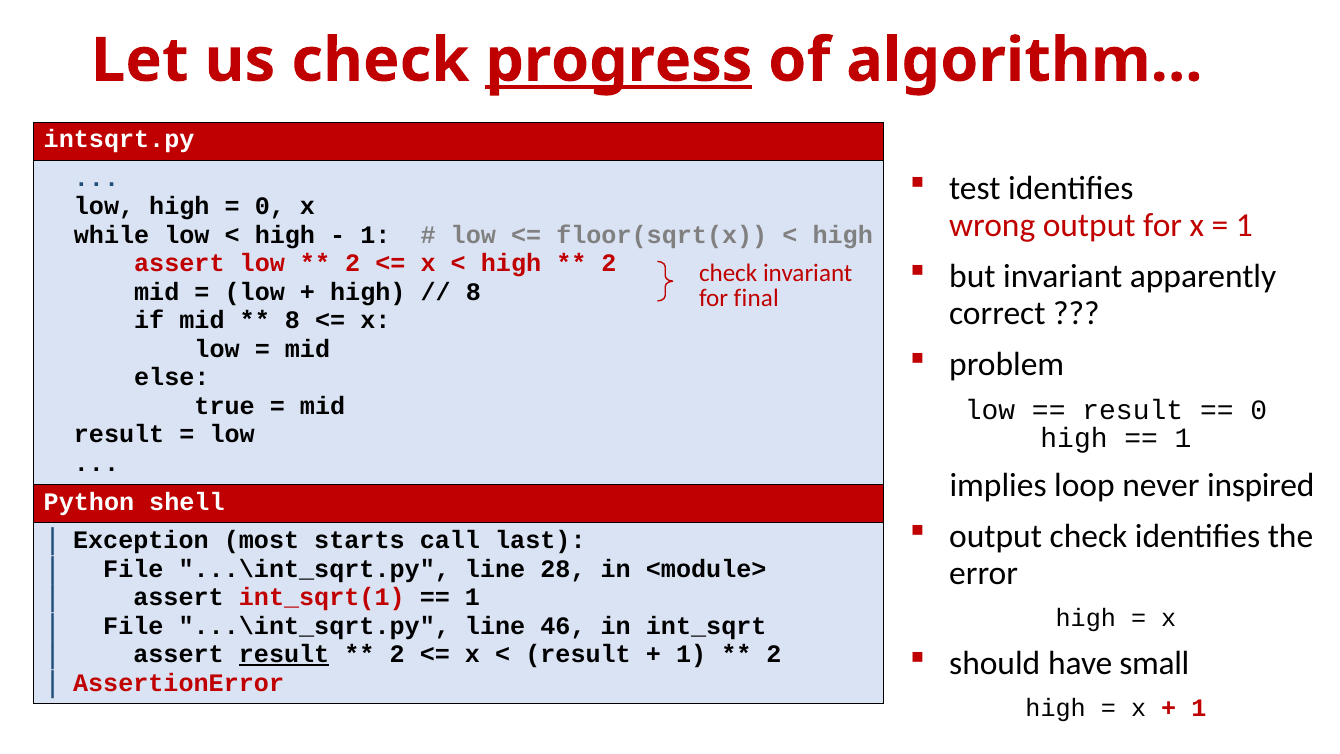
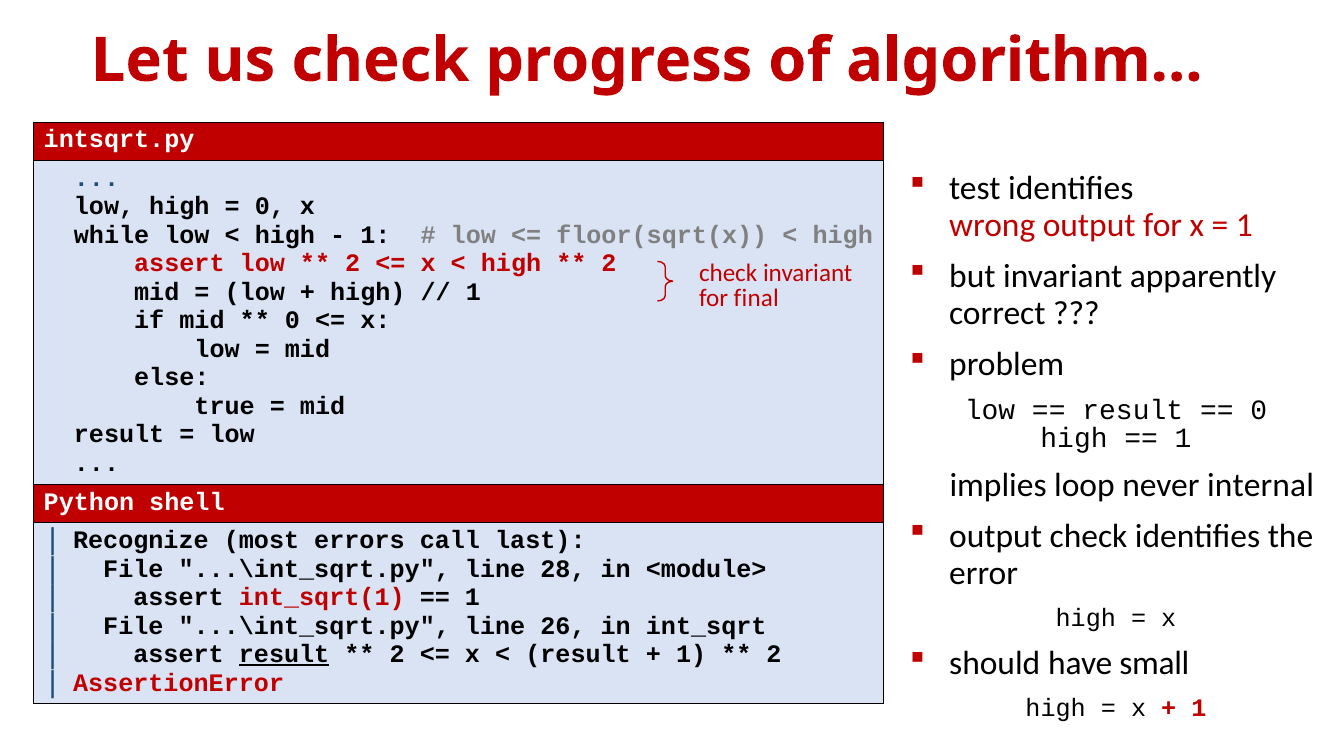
progress underline: present -> none (619, 61)
8: 8 -> 1 (473, 292)
8: 8 -> 0 (292, 321)
inspired: inspired -> internal (1261, 486)
Exception: Exception -> Recognize (141, 540)
starts: starts -> errors (359, 540)
46: 46 -> 26 (563, 626)
